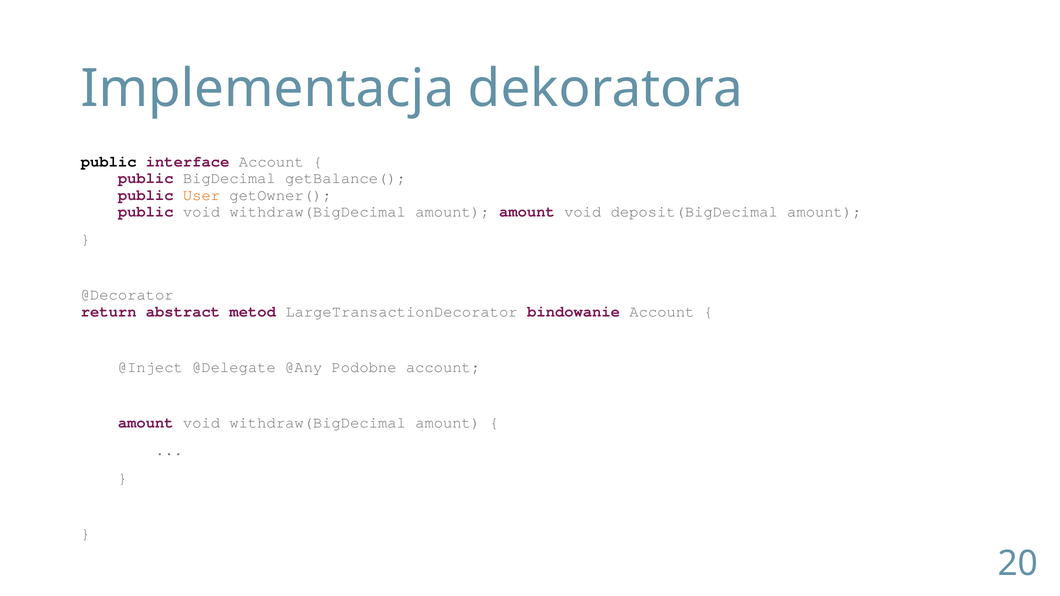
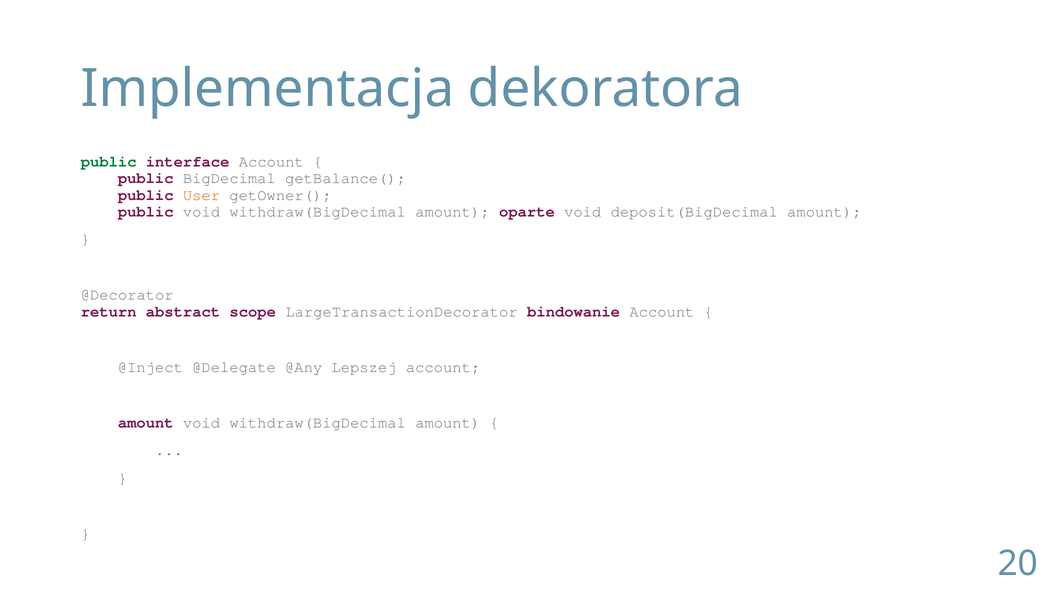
public colour: black -> green (109, 162)
amount amount: amount -> oparte (527, 212)
metod: metod -> scope (253, 312)
Podobne: Podobne -> Lepszej (364, 367)
